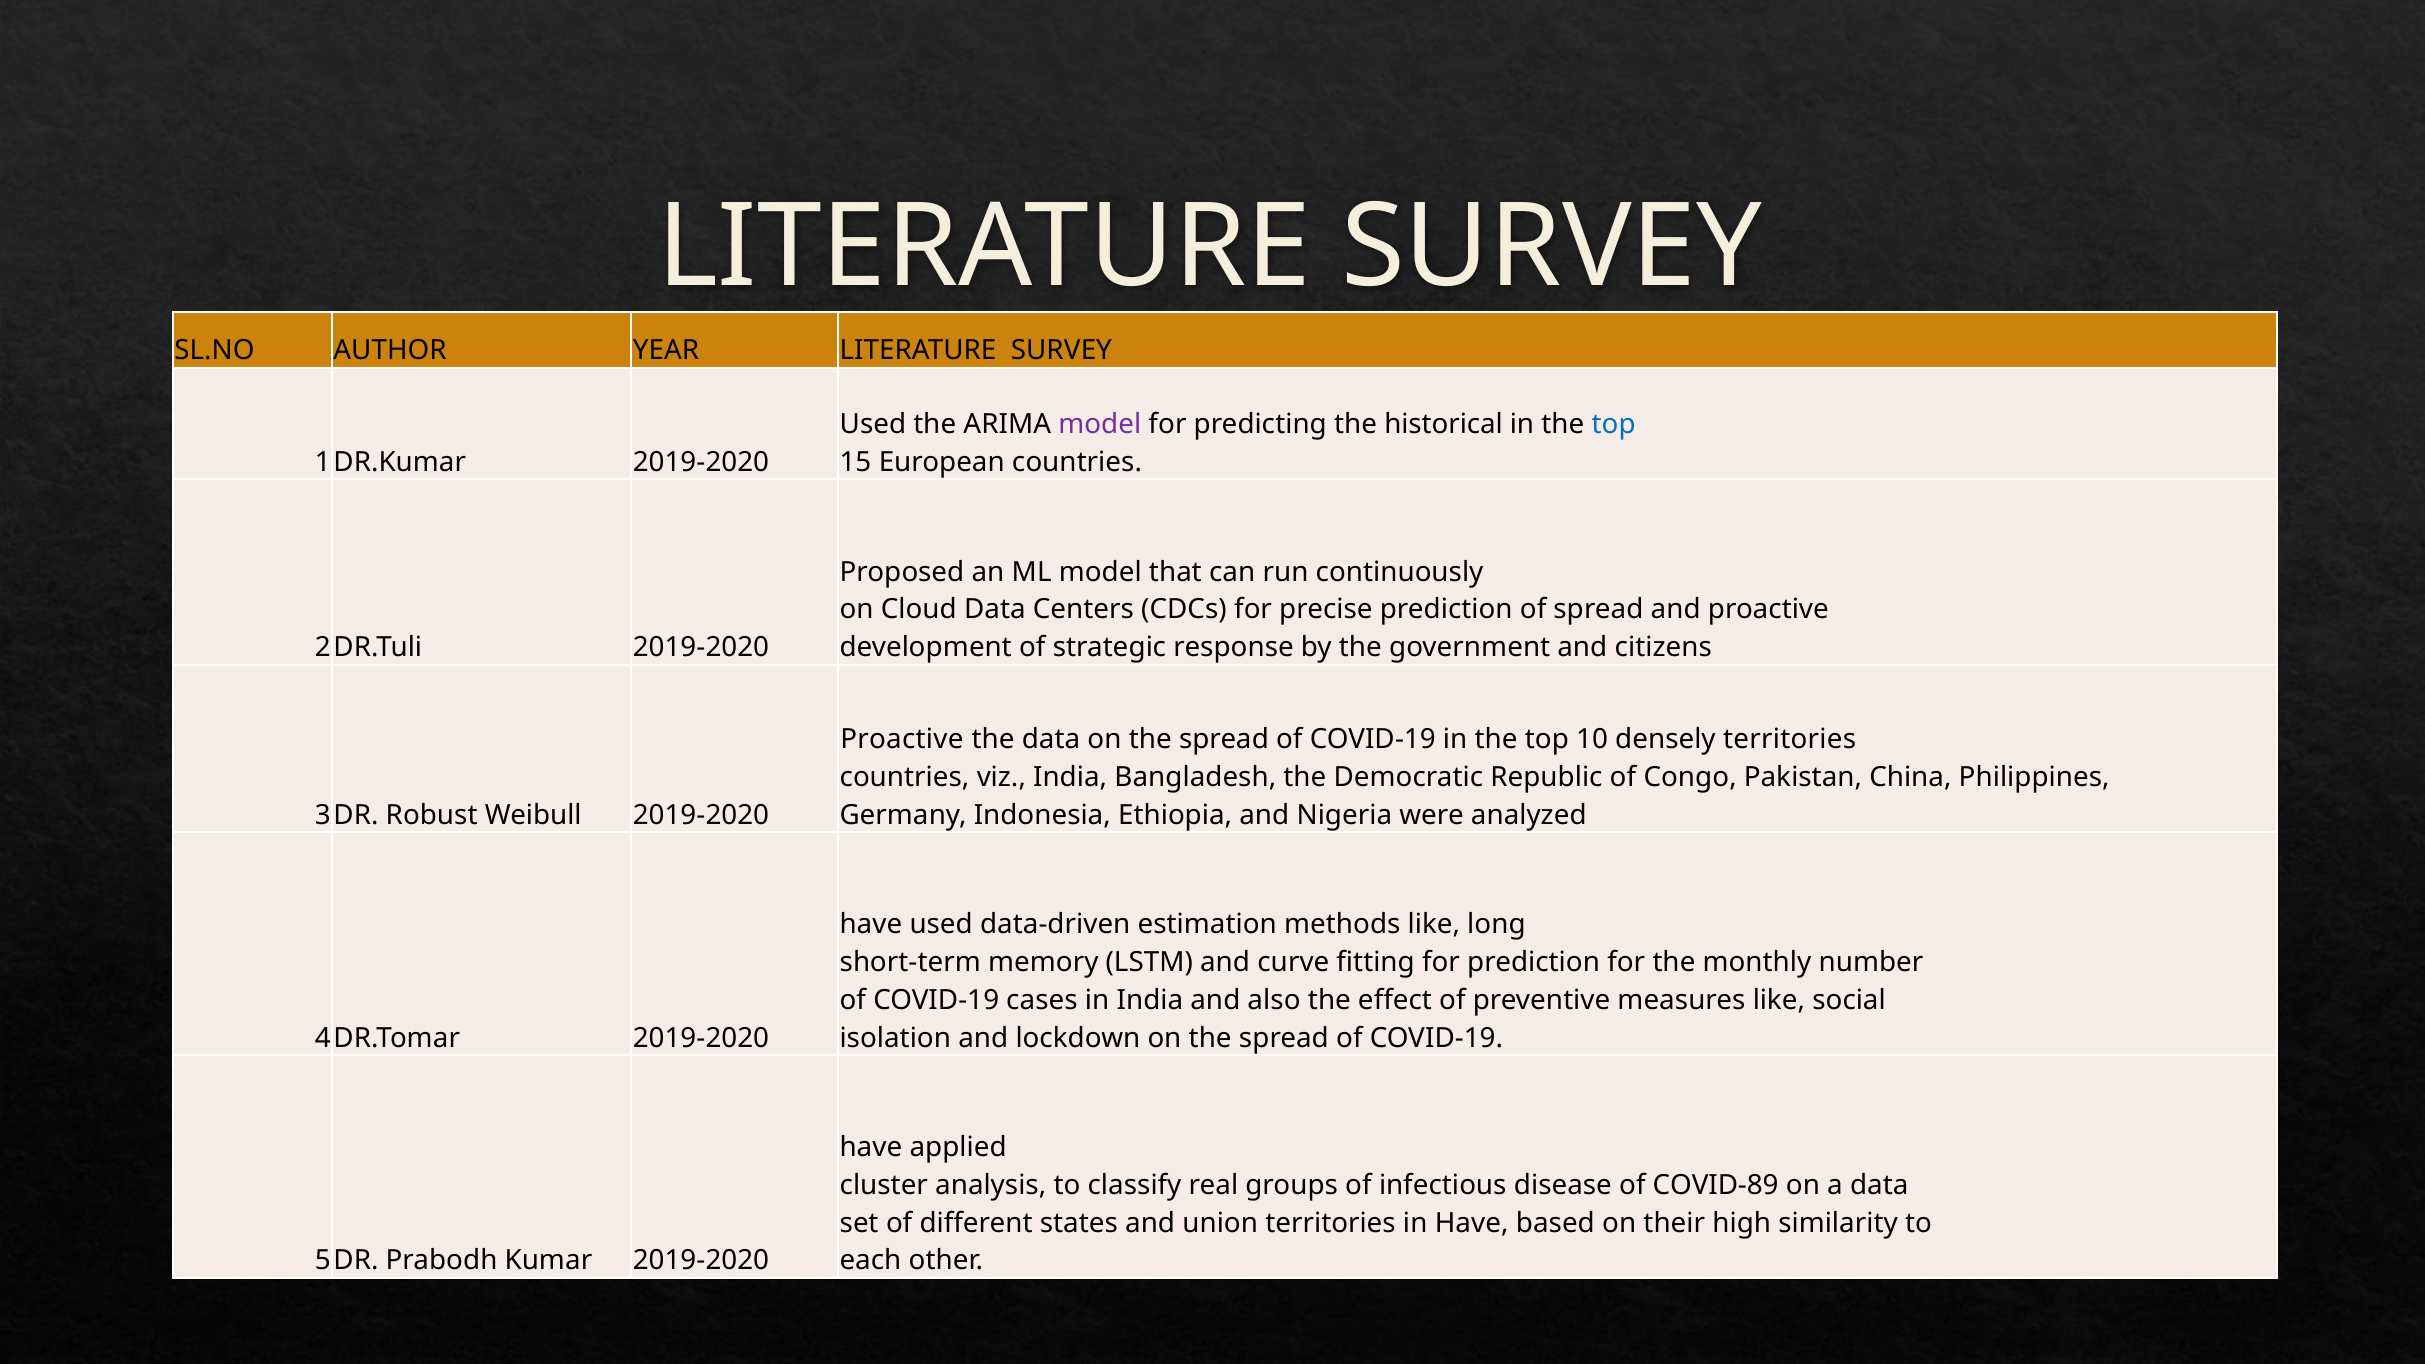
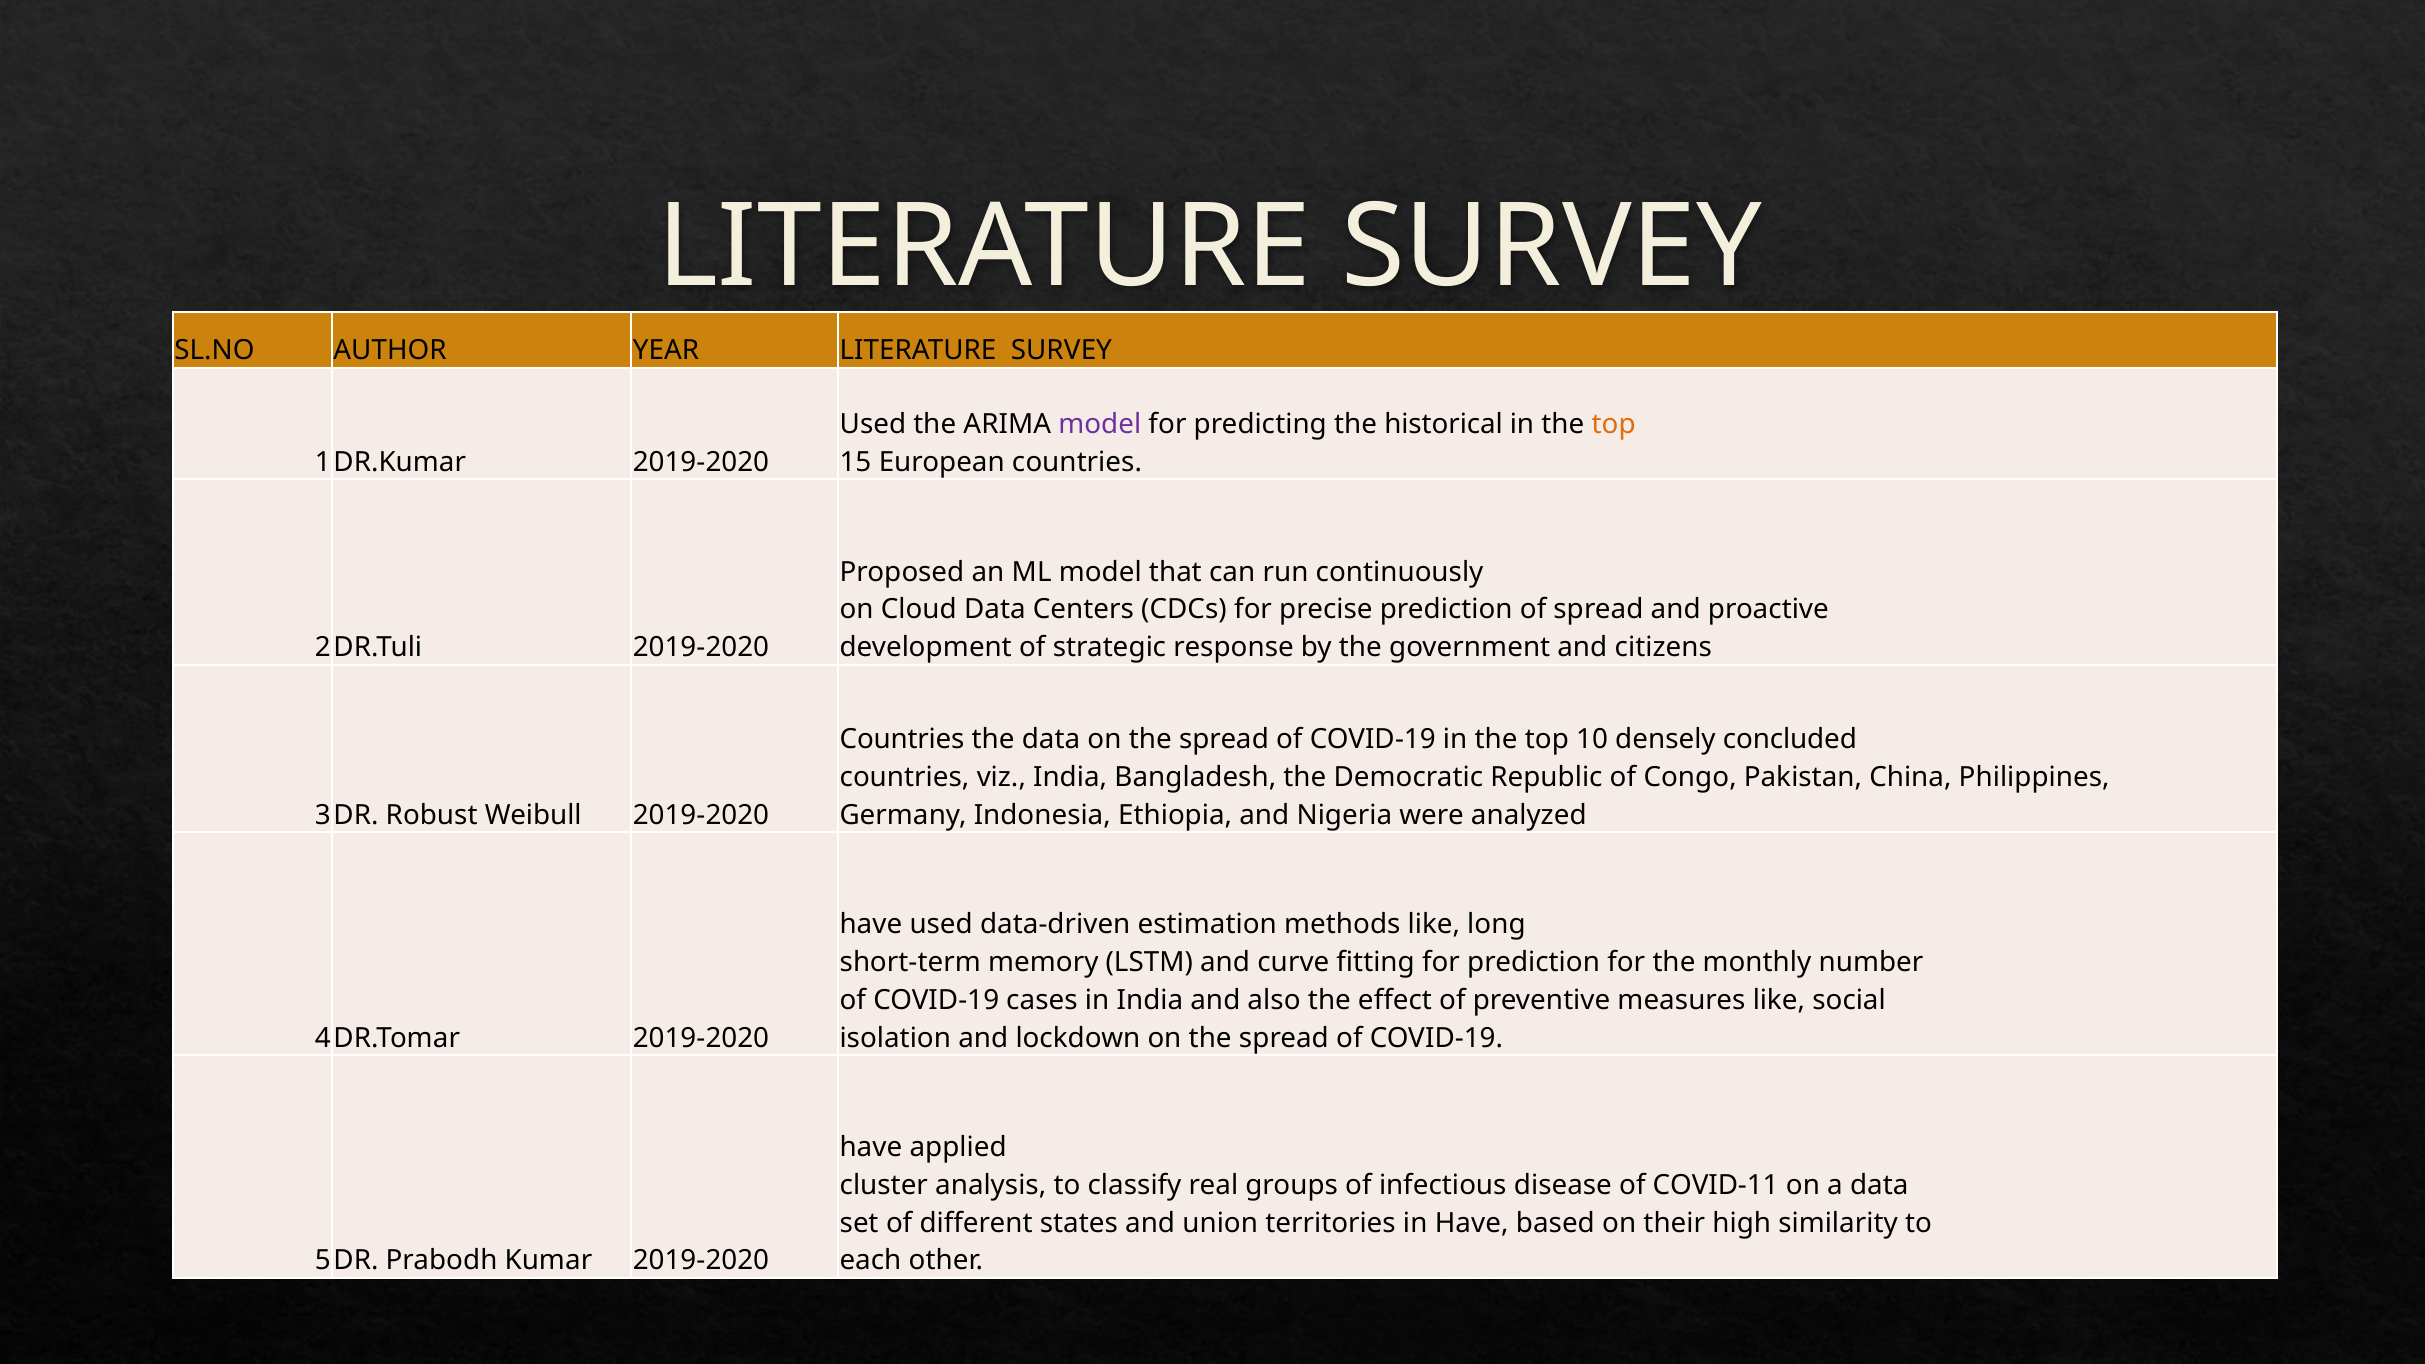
top colour: blue -> orange (1614, 424)
Proactive: Proactive -> Countries (902, 739)
densely territories: territories -> concluded (1790, 739)
COVID-89: COVID-89 -> COVID-11 (1716, 1185)
